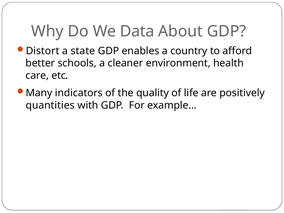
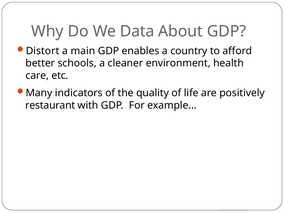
state: state -> main (83, 51)
quantities: quantities -> restaurant (50, 105)
